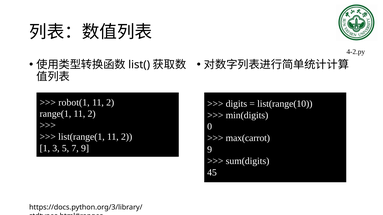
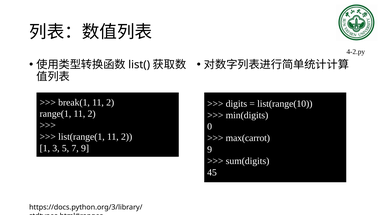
robot(1: robot(1 -> break(1 (74, 103)
